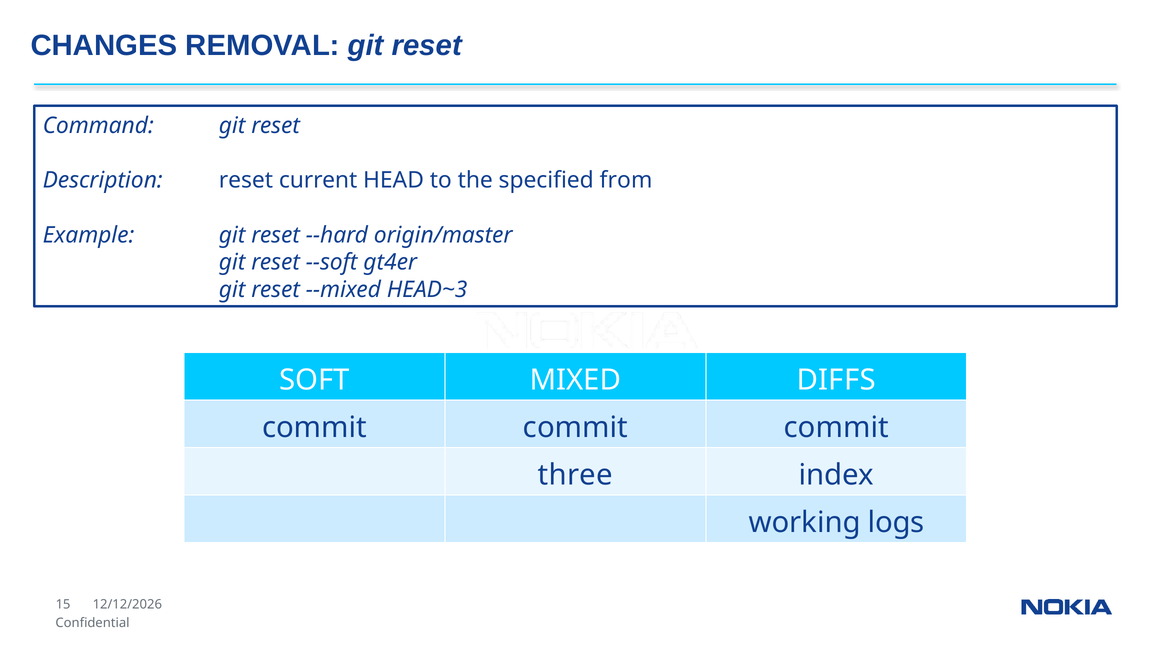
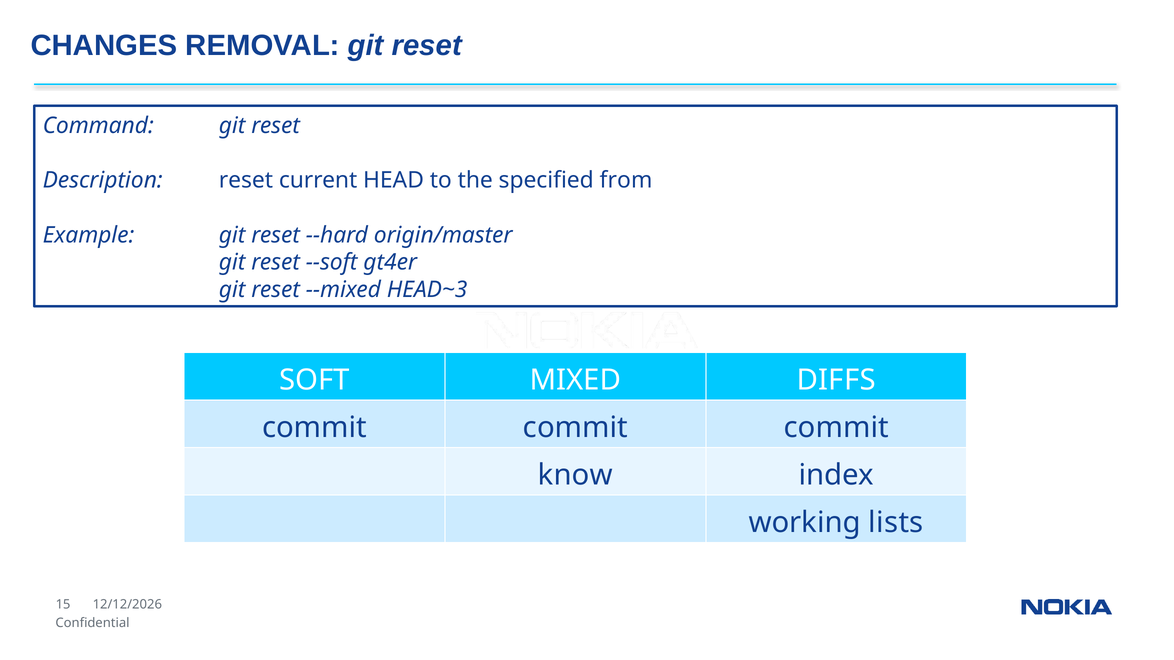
three: three -> know (575, 475)
logs: logs -> lists (896, 523)
